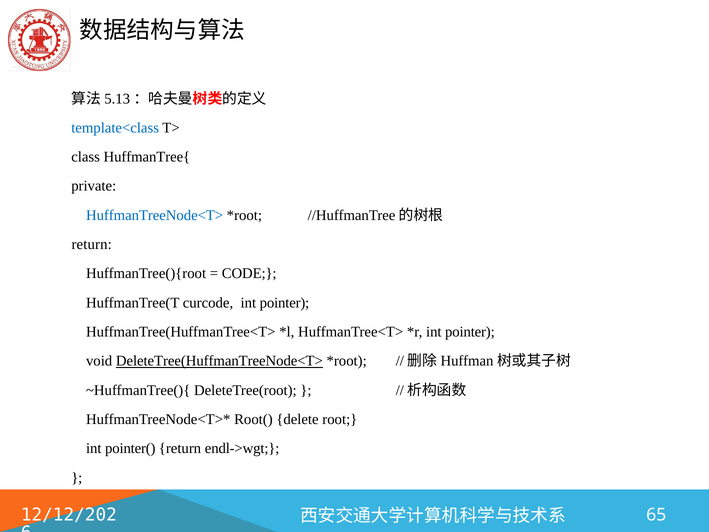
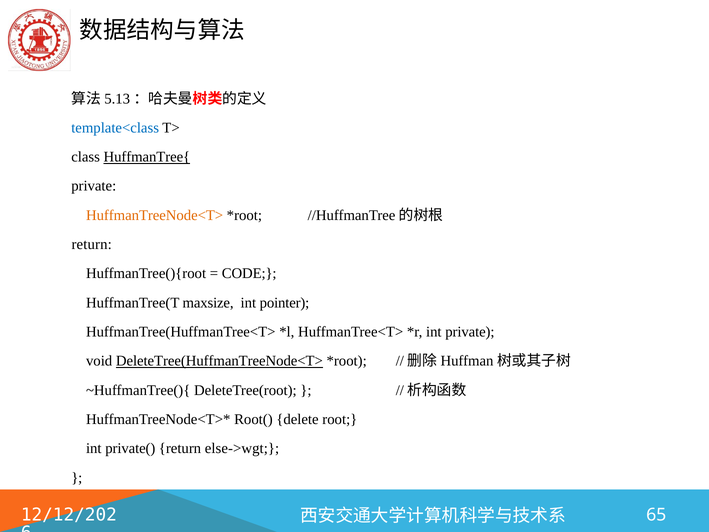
HuffmanTree{ underline: none -> present (147, 157)
HuffmanTreeNode<T> colour: blue -> orange (155, 215)
curcode: curcode -> maxsize (208, 303)
pointer: pointer -> private (470, 332)
pointer(: pointer( -> private( (130, 448)
endl->wgt: endl->wgt -> else->wgt (242, 448)
